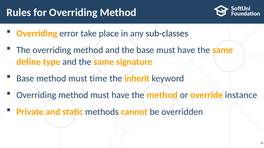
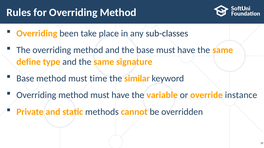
error: error -> been (69, 33)
inherit: inherit -> similar (137, 79)
the method: method -> variable (162, 95)
